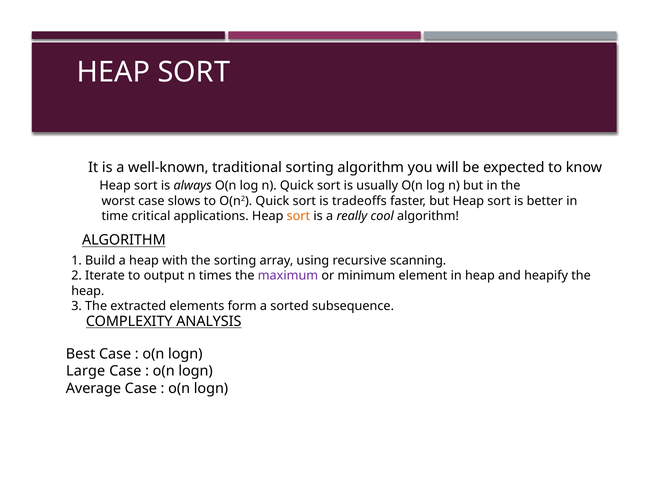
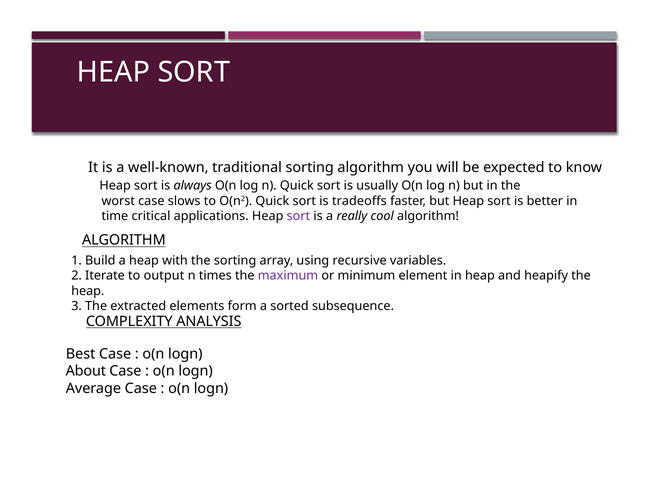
sort colour: orange -> purple (298, 216)
scanning: scanning -> variables (418, 260)
Large: Large -> About (86, 371)
